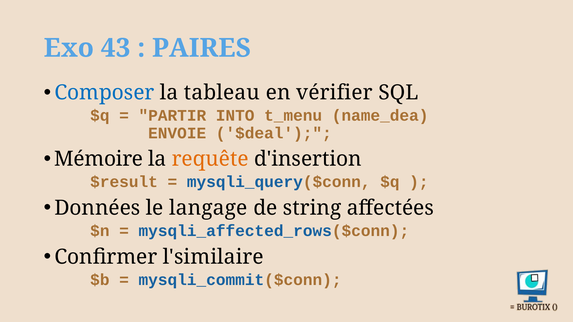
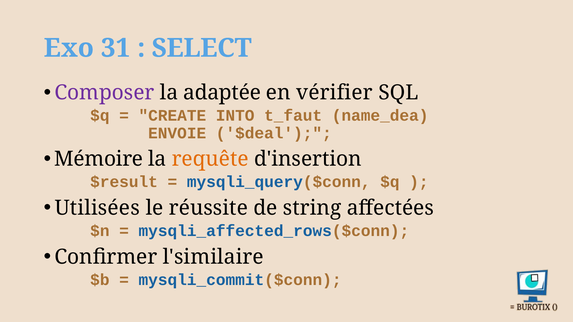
43: 43 -> 31 (116, 48)
PAIRES: PAIRES -> SELECT (202, 48)
Composer colour: blue -> purple (104, 93)
tableau: tableau -> adaptée (222, 93)
PARTIR: PARTIR -> CREATE (172, 116)
t_menu: t_menu -> t_faut (293, 116)
Données: Données -> Utilisées (97, 208)
langage: langage -> réussite (208, 208)
